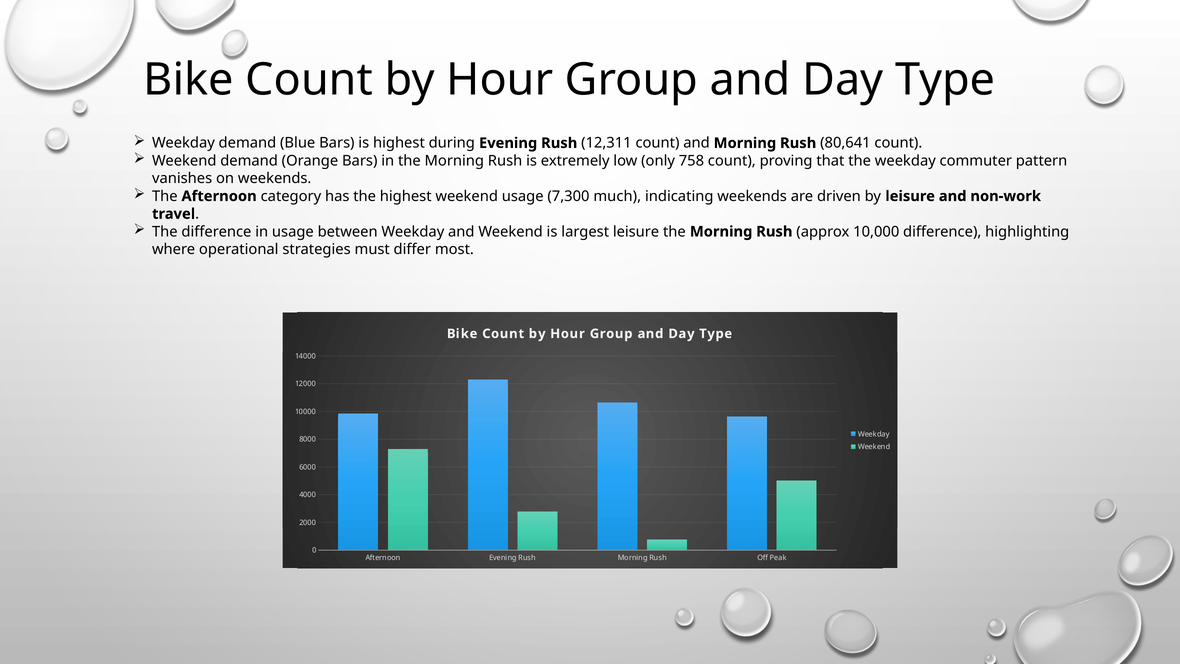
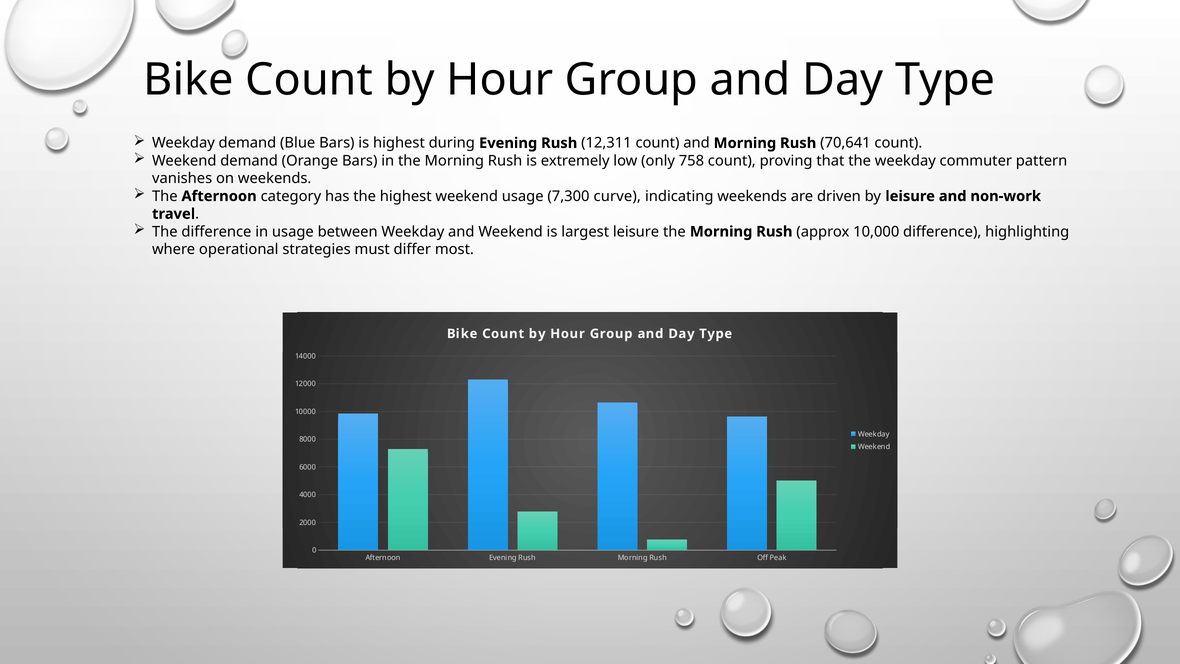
80,641: 80,641 -> 70,641 (845, 143)
much: much -> curve (617, 196)
